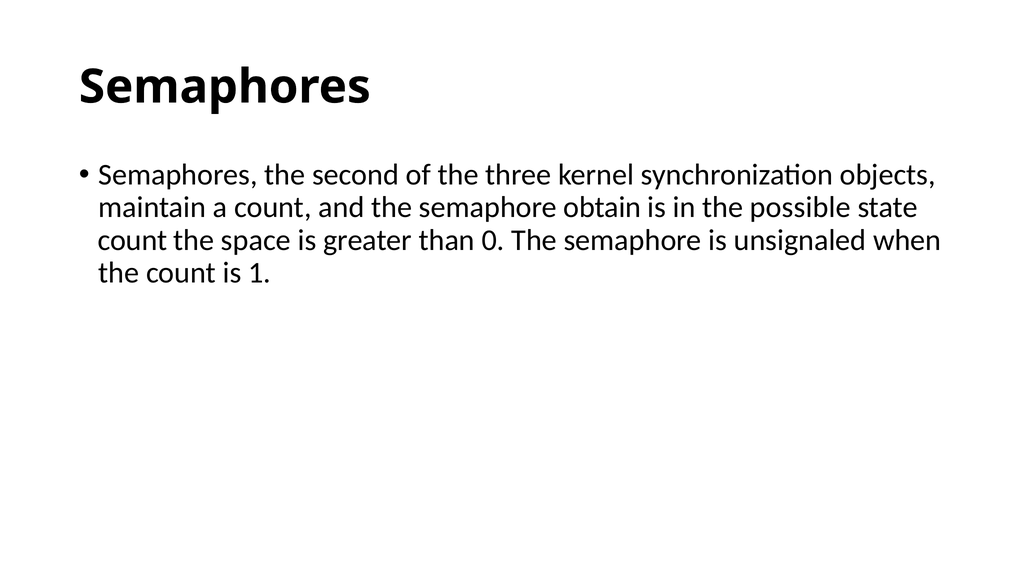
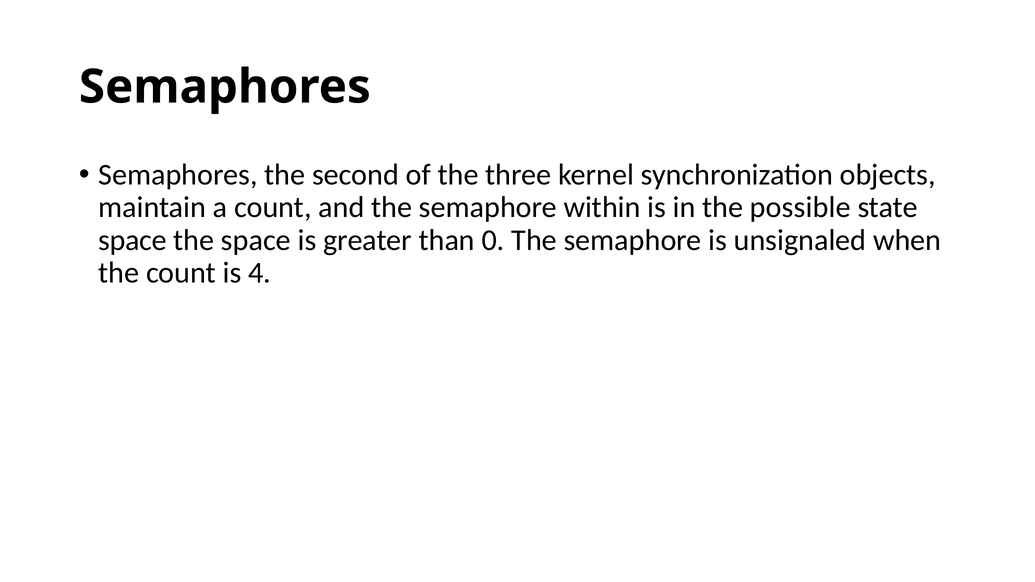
obtain: obtain -> within (602, 208)
count: count -> space (133, 240)
1: 1 -> 4 (260, 273)
